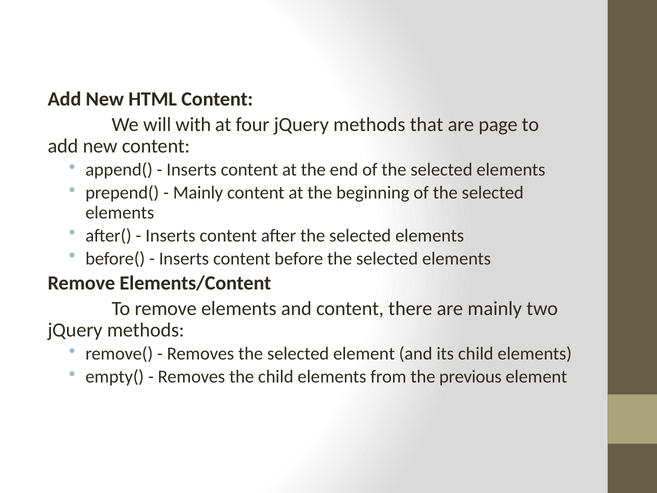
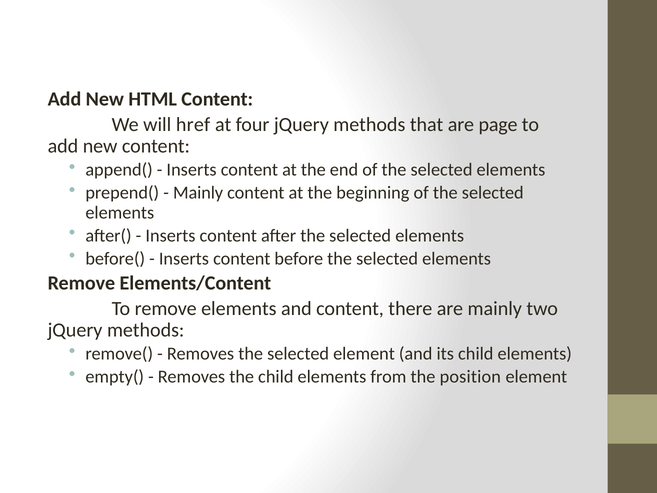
with: with -> href (193, 124)
previous: previous -> position (470, 377)
